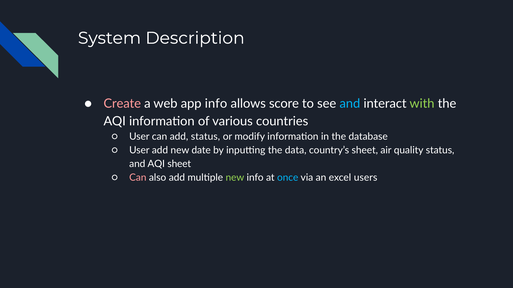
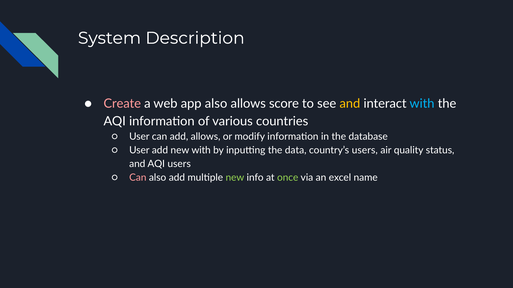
app info: info -> also (216, 104)
and colour: light blue -> yellow (350, 104)
with colour: light green -> light blue (422, 104)
add status: status -> allows (206, 137)
new date: date -> with (201, 151)
country’s sheet: sheet -> users (365, 151)
AQI sheet: sheet -> users (179, 164)
once colour: light blue -> light green (288, 178)
users: users -> name (366, 178)
